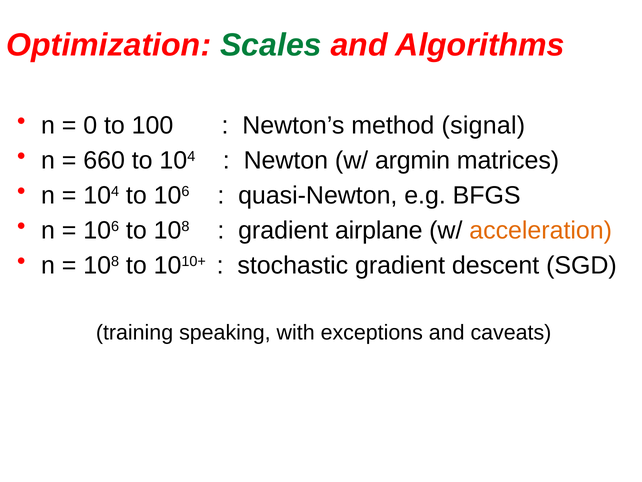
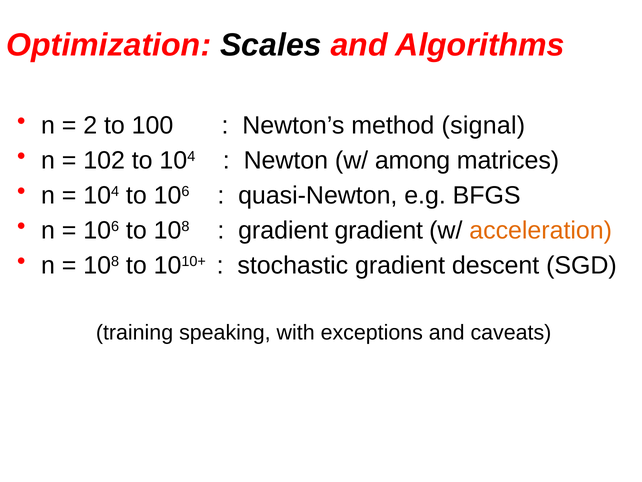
Scales colour: green -> black (271, 45)
0: 0 -> 2 (90, 125)
660: 660 -> 102 (104, 160)
argmin: argmin -> among (413, 160)
gradient airplane: airplane -> gradient (379, 230)
